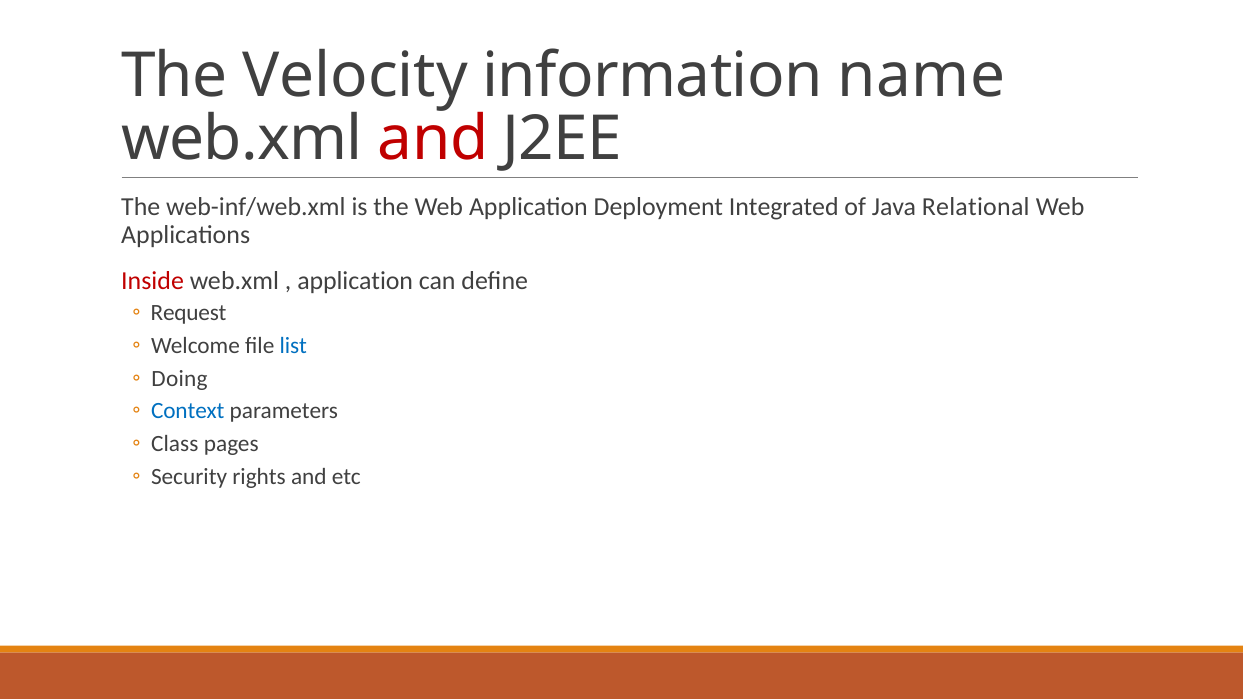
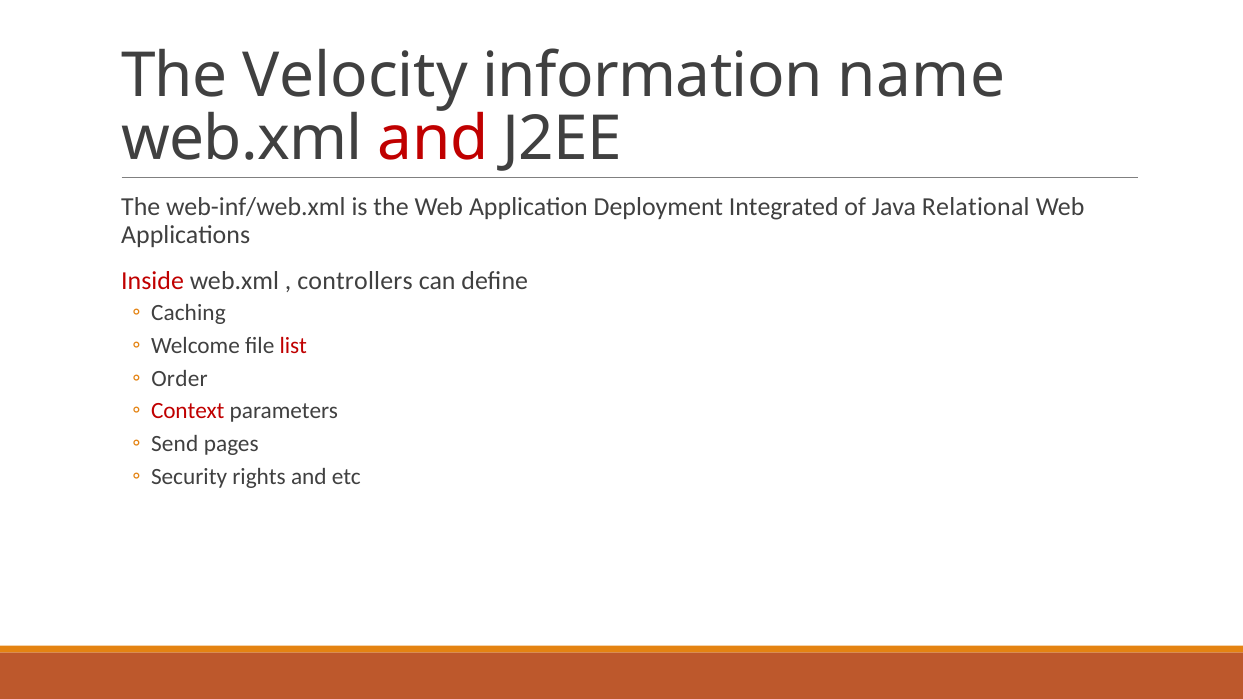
application: application -> controllers (355, 281)
Request: Request -> Caching (188, 313)
list colour: blue -> red (293, 345)
Doing: Doing -> Order (180, 378)
Context colour: blue -> red (188, 411)
Class: Class -> Send (175, 444)
